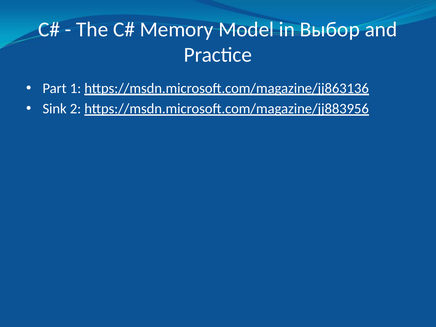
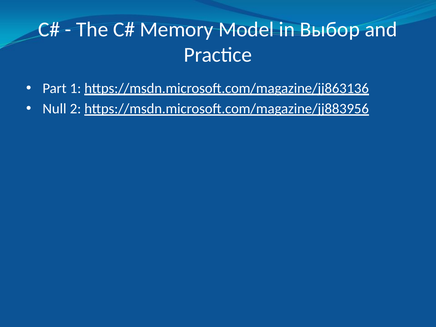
Sink: Sink -> Null (54, 109)
